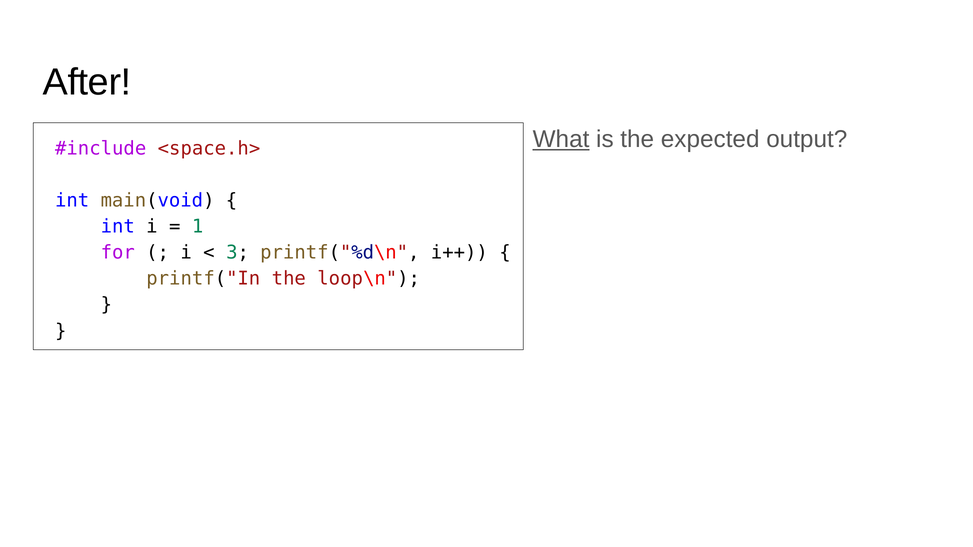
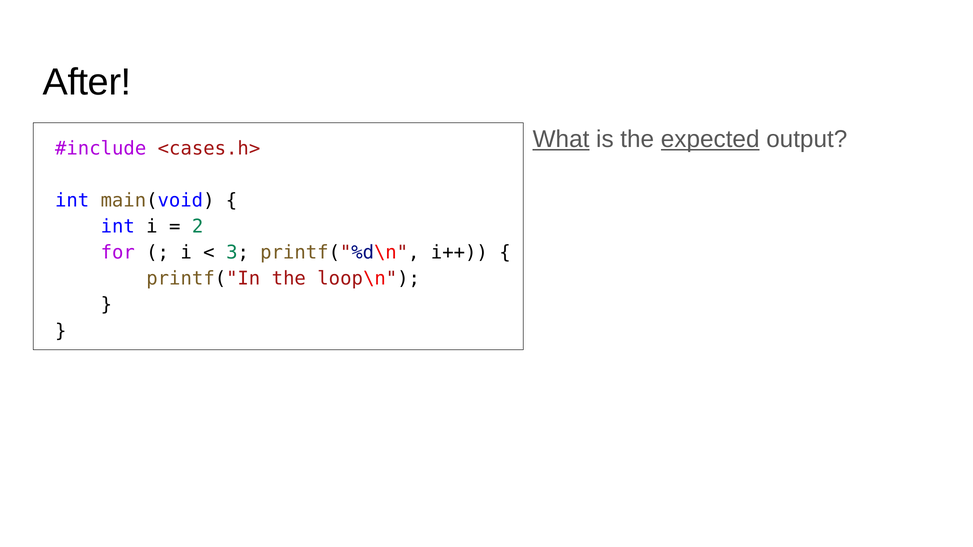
expected underline: none -> present (710, 139)
<space.h>: <space.h> -> <cases.h> (209, 148)
1: 1 -> 2 (198, 227)
